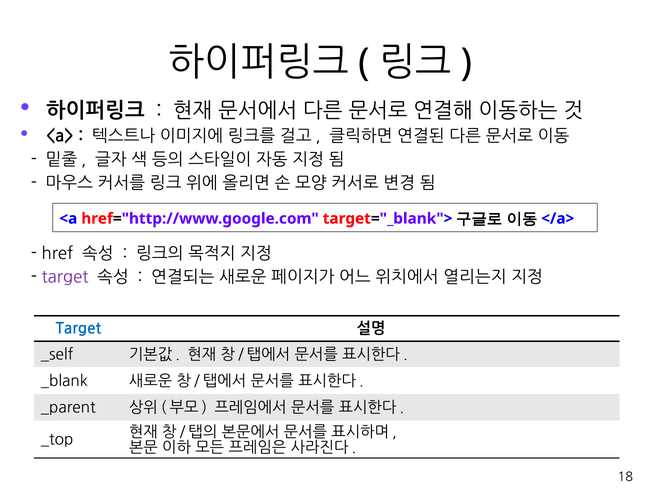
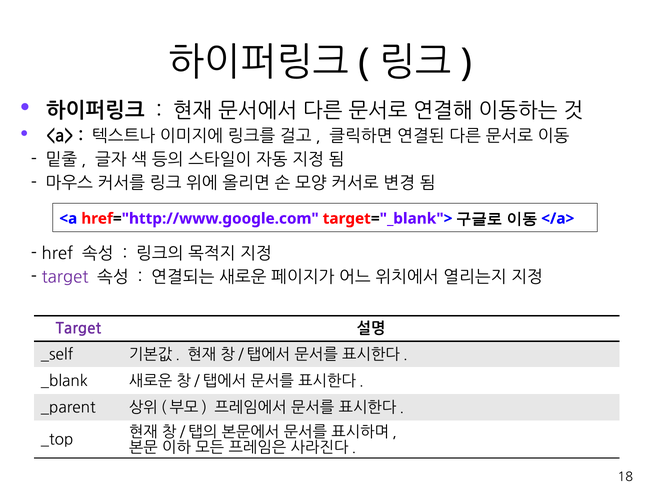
Target colour: blue -> purple (78, 329)
